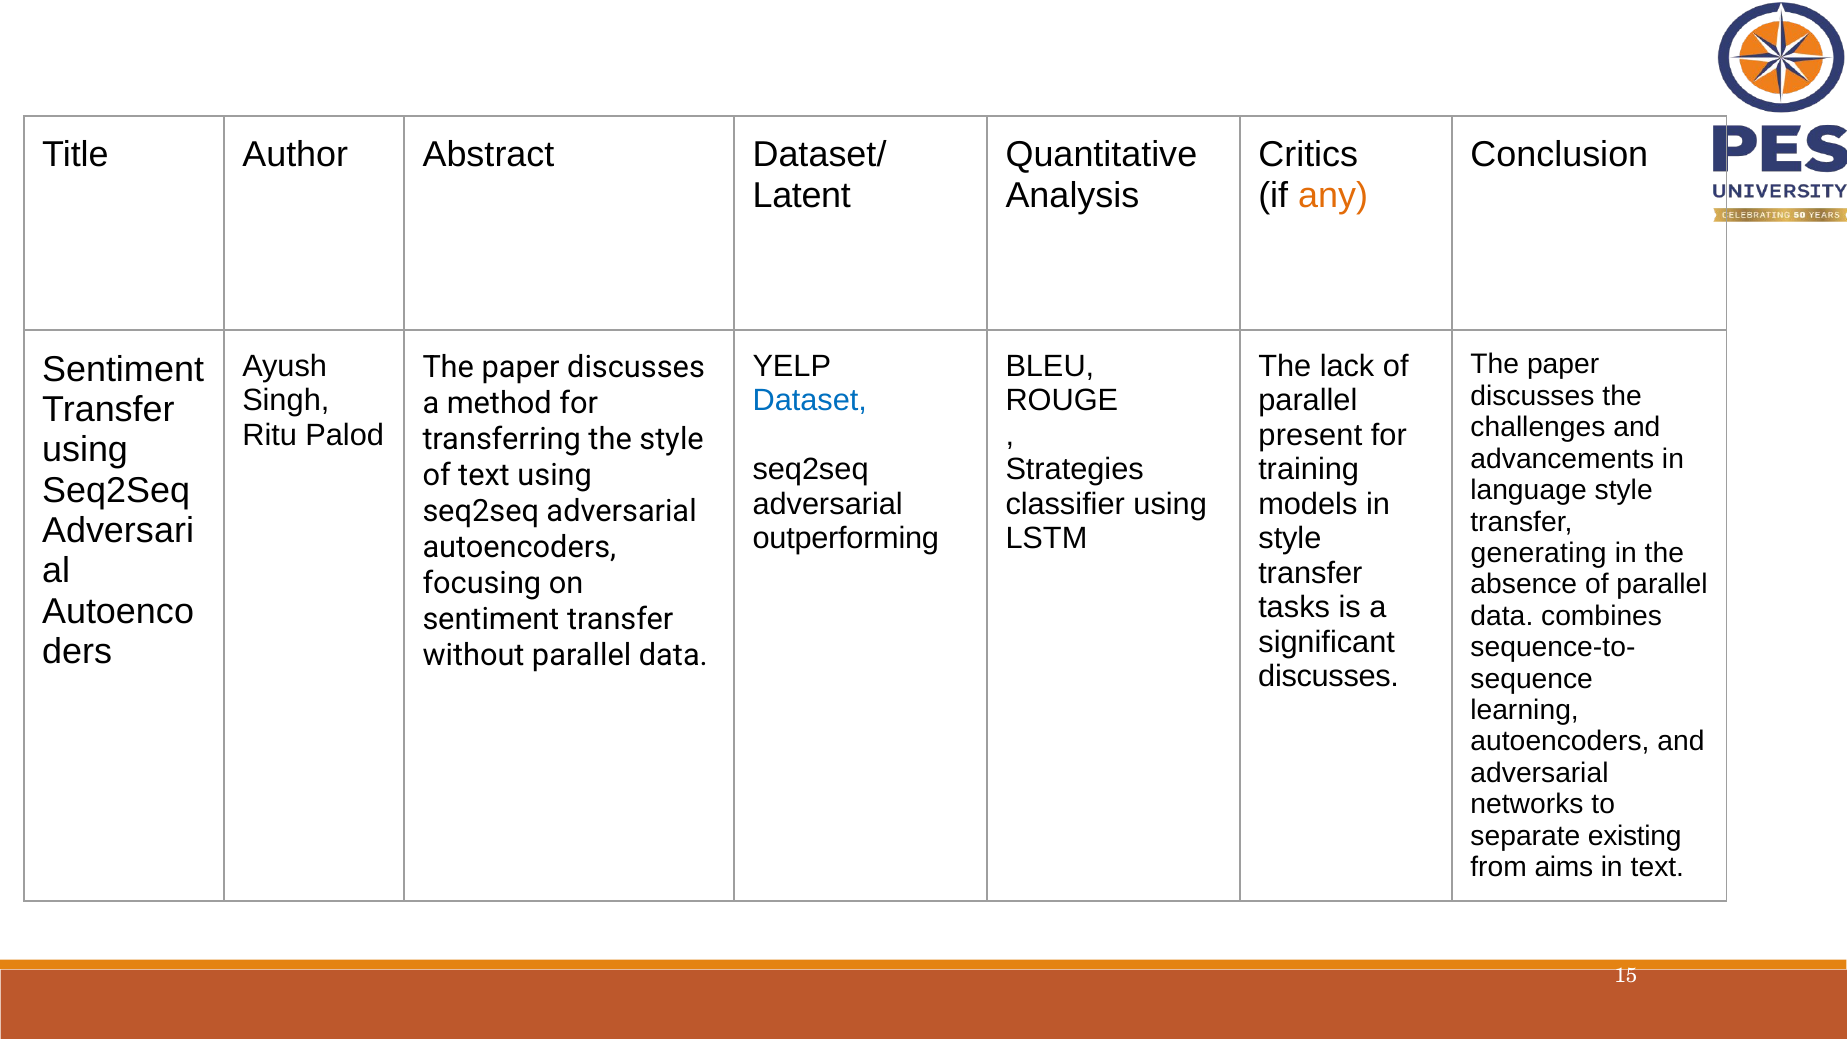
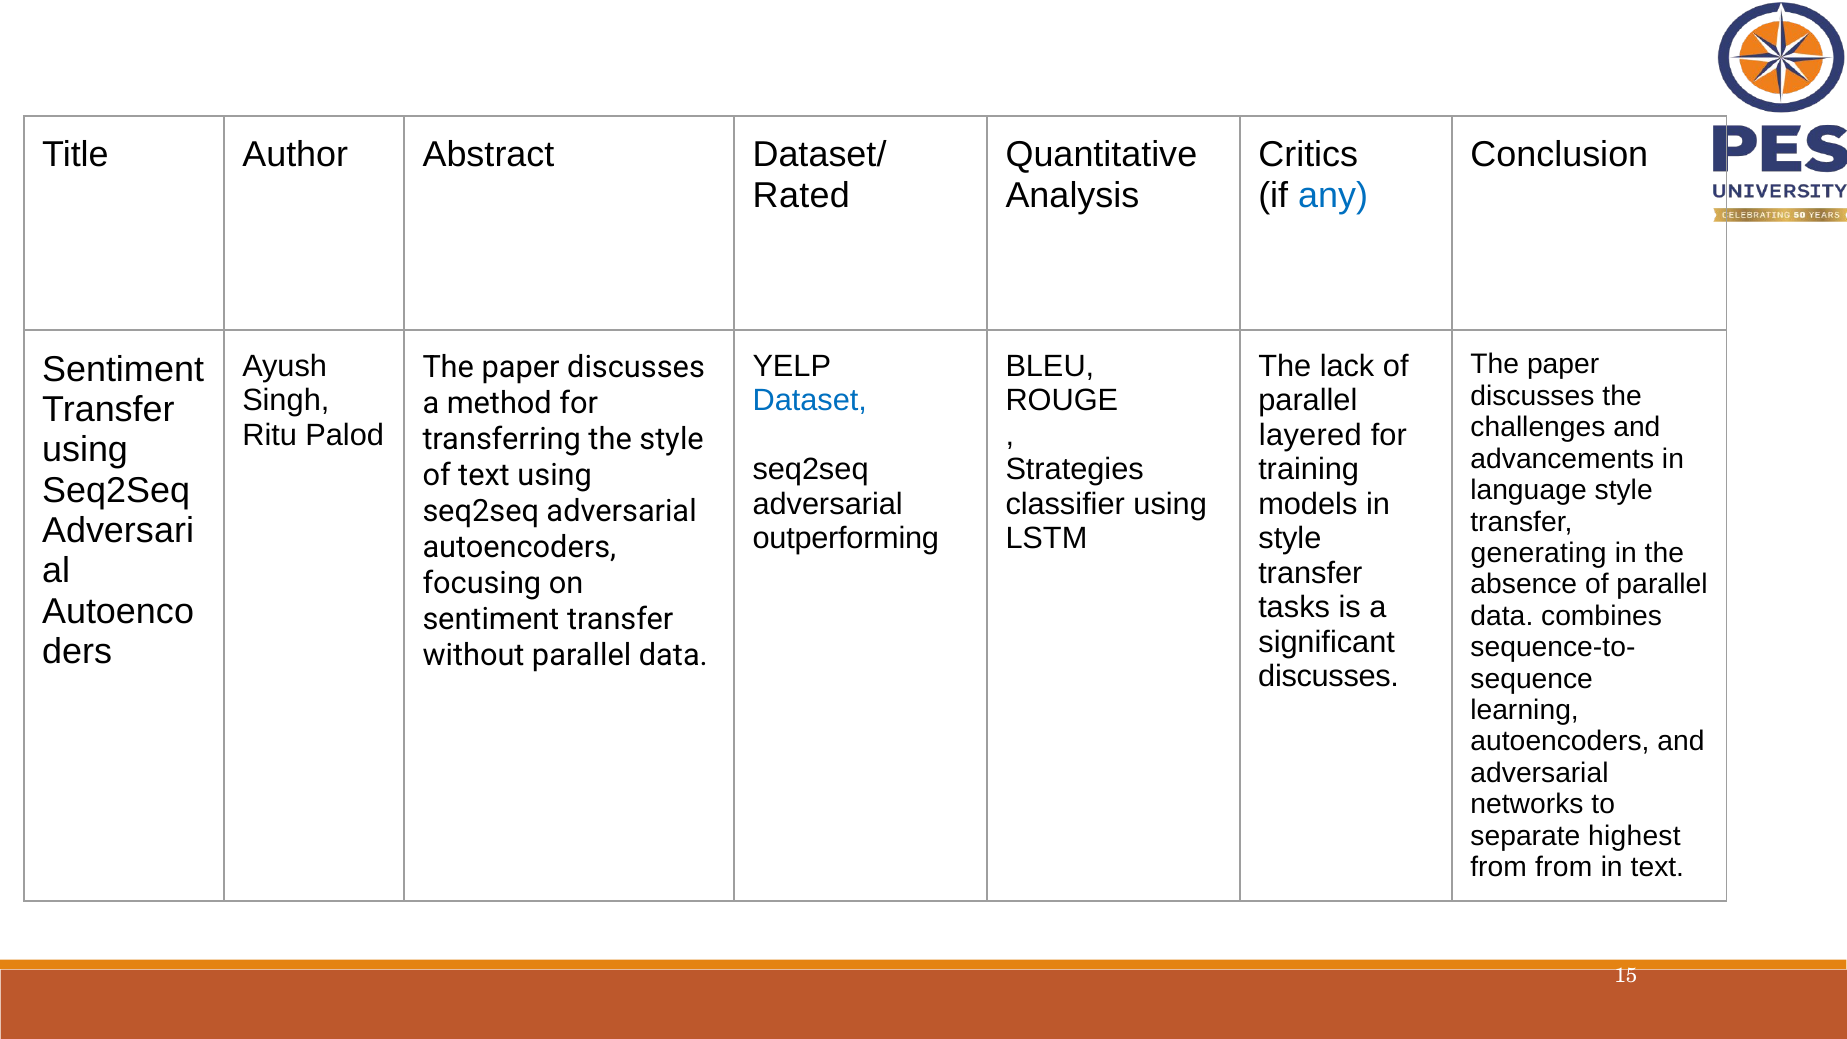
Latent: Latent -> Rated (801, 195)
any colour: orange -> blue (1333, 195)
present: present -> layered (1310, 435)
existing: existing -> highest (1634, 836)
from aims: aims -> from (1564, 867)
